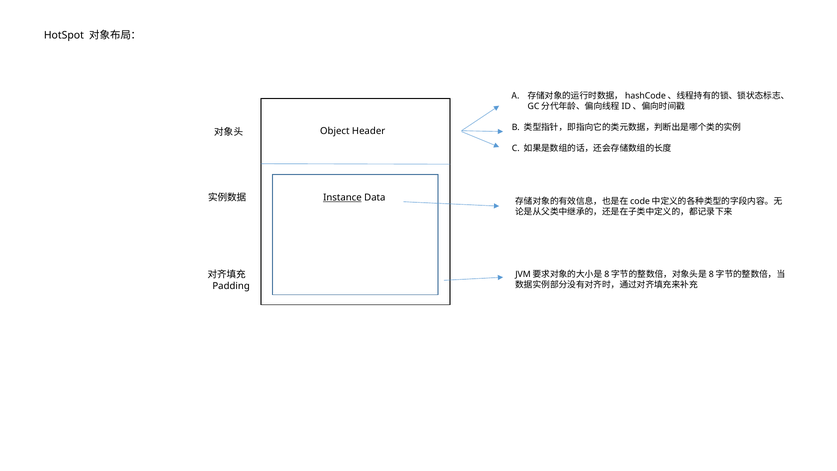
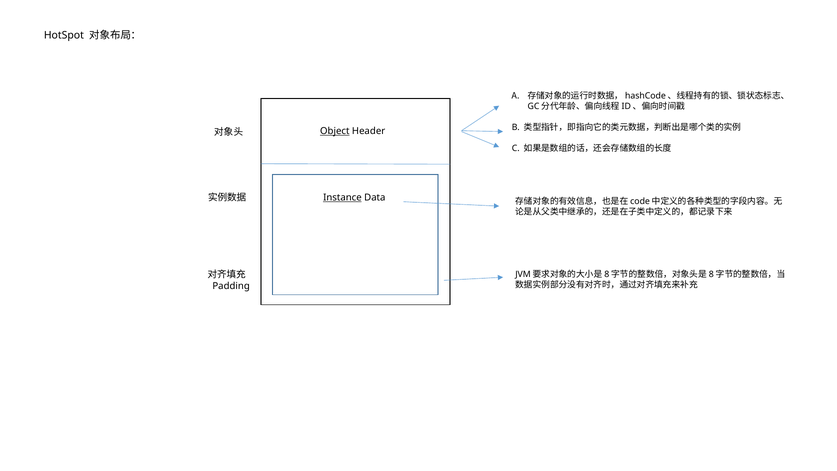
Object underline: none -> present (335, 131)
